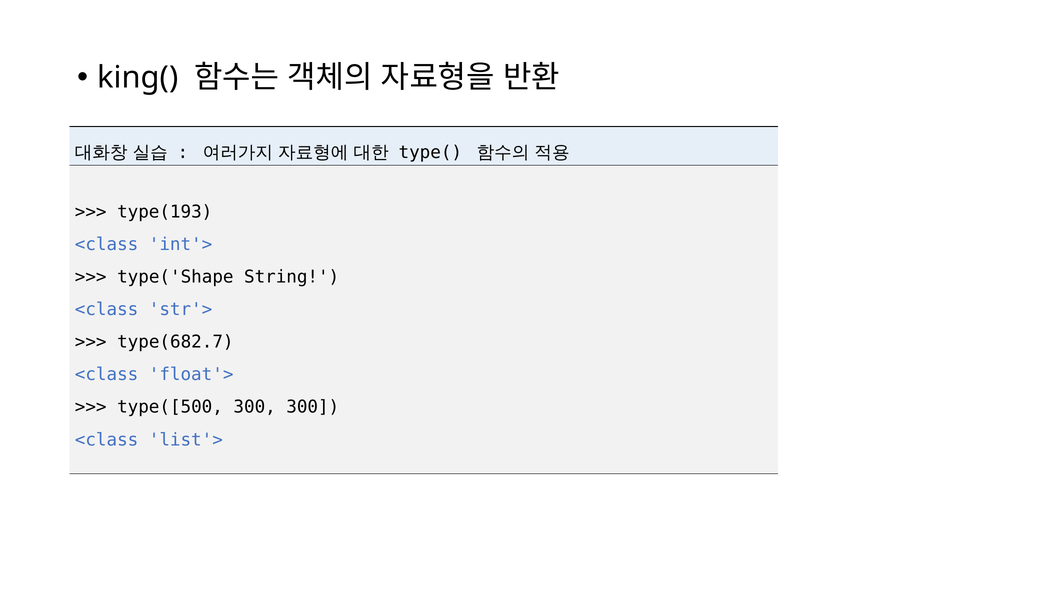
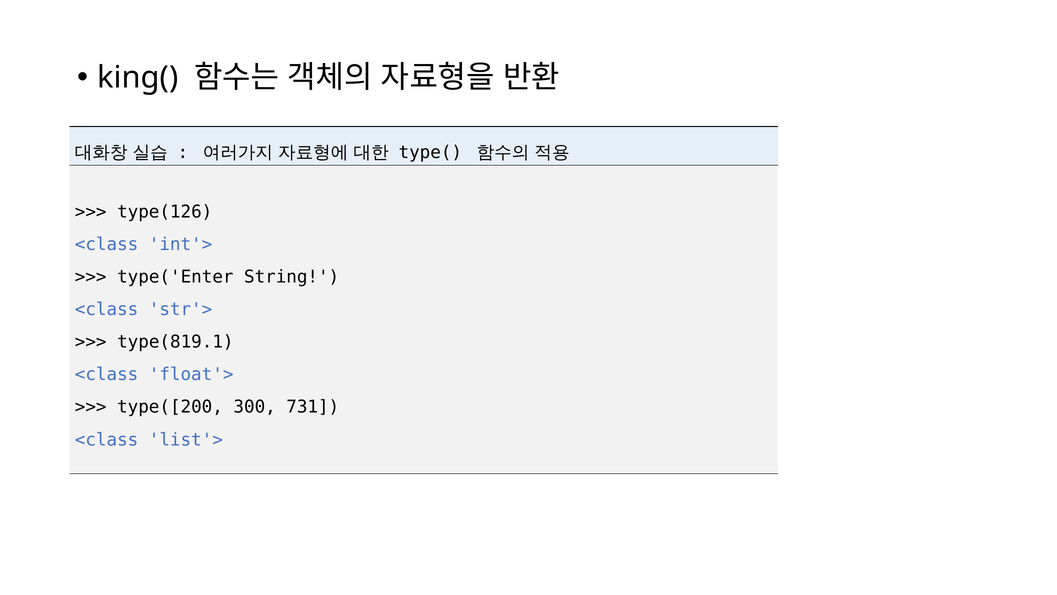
type(193: type(193 -> type(126 (165, 212)
type('Shape: type('Shape -> type('Enter (175, 277)
type(682.7: type(682.7 -> type(819.1 (175, 342)
type([500: type([500 -> type([200 (170, 407)
300 300: 300 -> 731 (313, 407)
